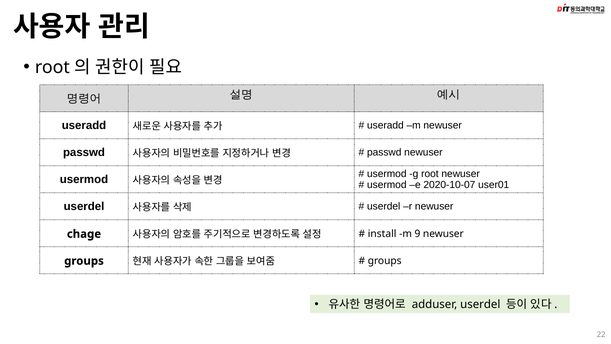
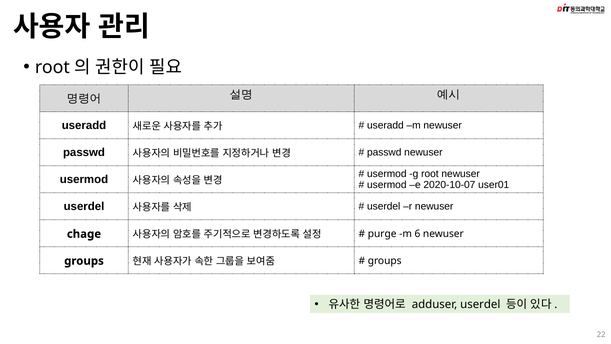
install: install -> purge (382, 234)
9: 9 -> 6 (417, 234)
